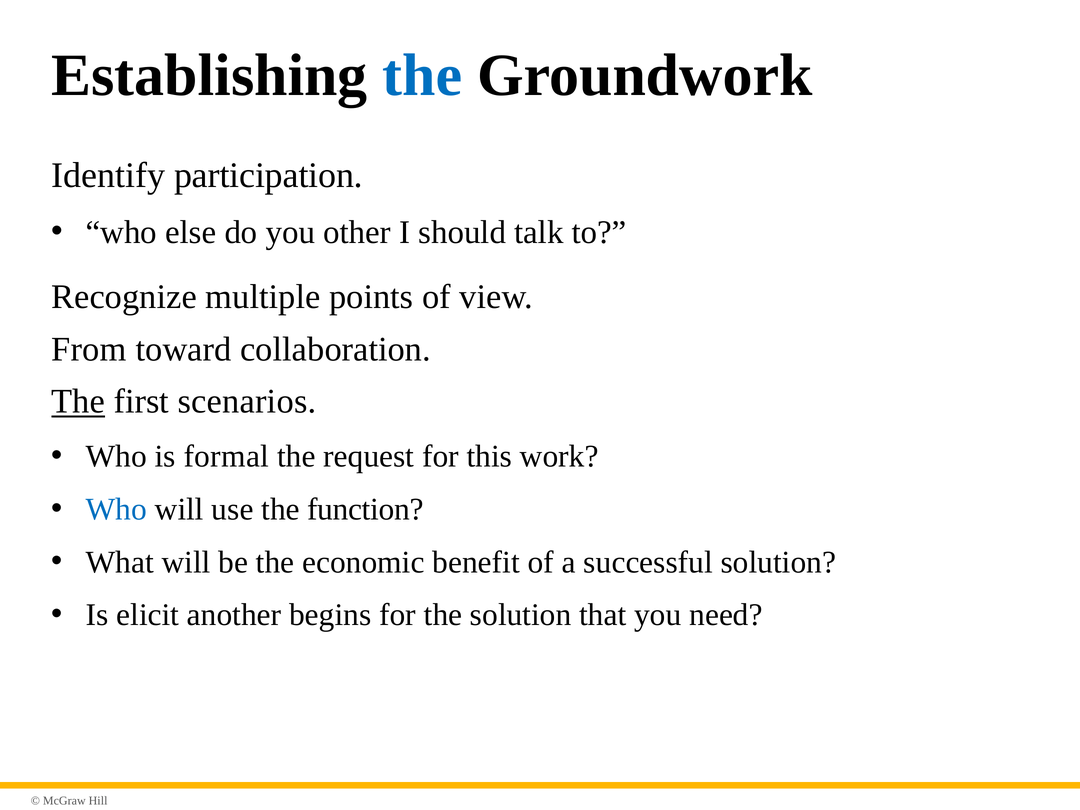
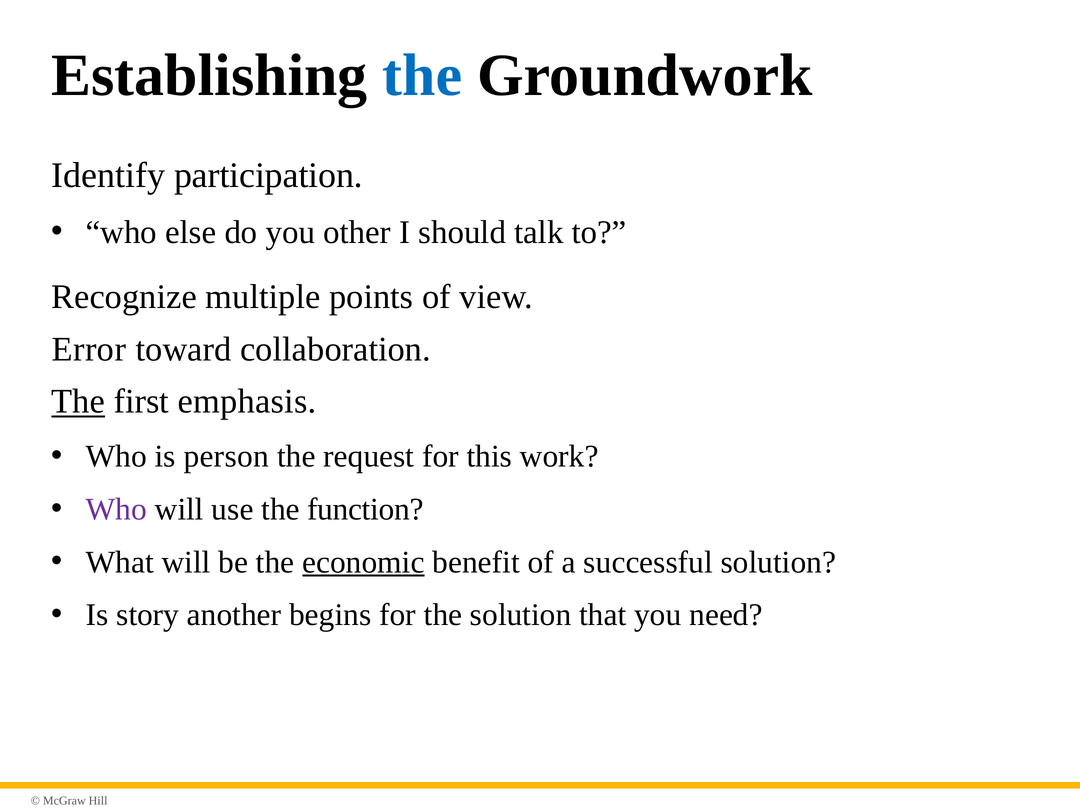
From: From -> Error (89, 349)
scenarios: scenarios -> emphasis (247, 402)
formal: formal -> person (226, 457)
Who colour: blue -> purple (116, 509)
economic underline: none -> present (363, 562)
elicit: elicit -> story (148, 615)
